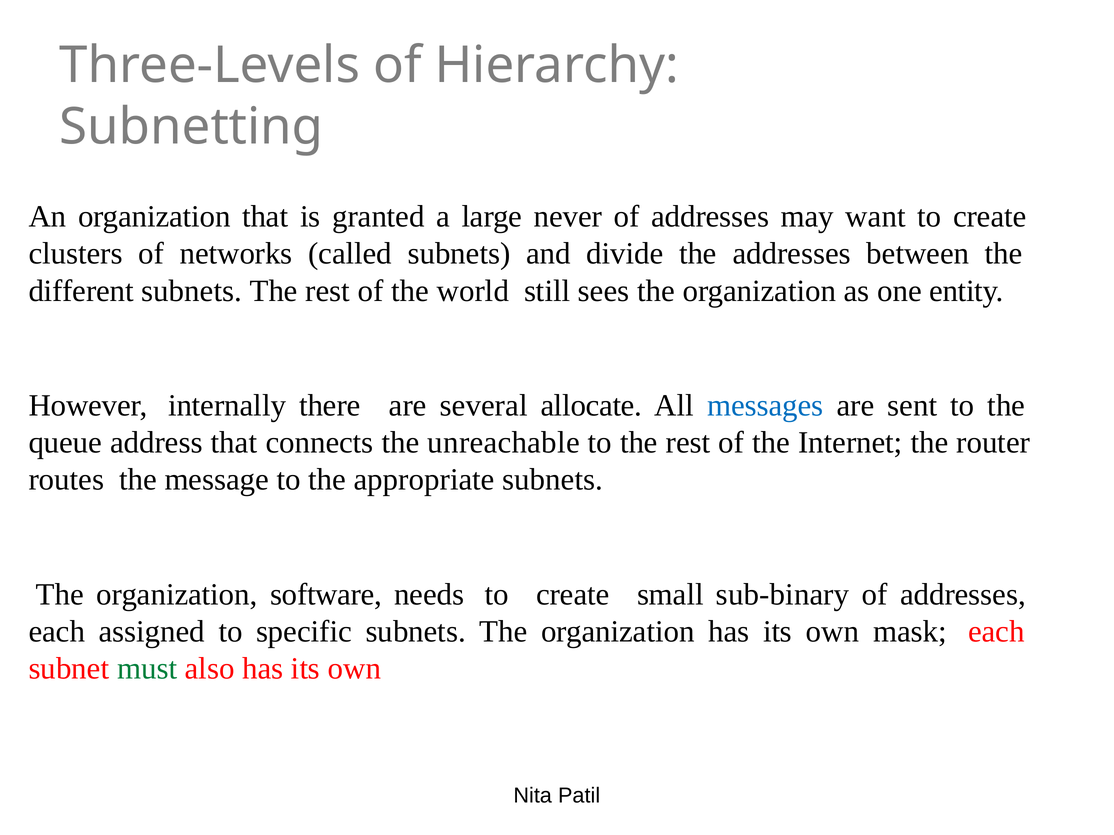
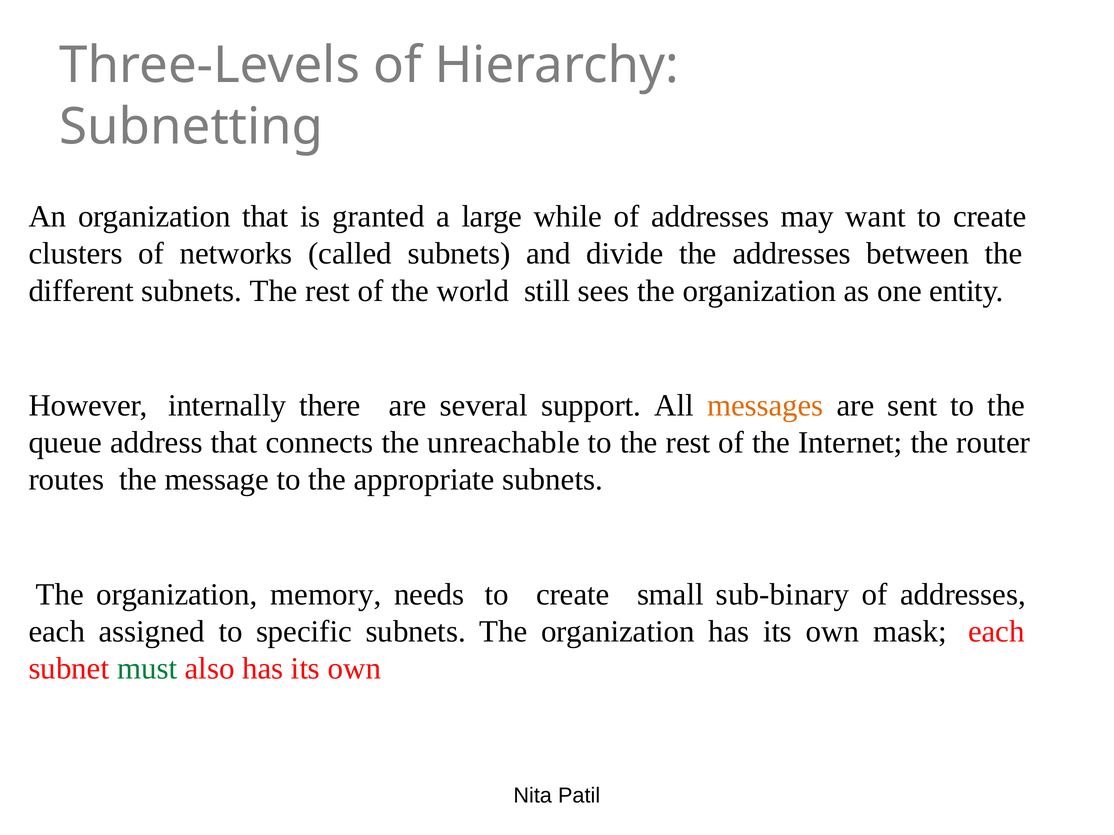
never: never -> while (568, 217)
allocate: allocate -> support (591, 406)
messages colour: blue -> orange (765, 406)
software: software -> memory (326, 595)
